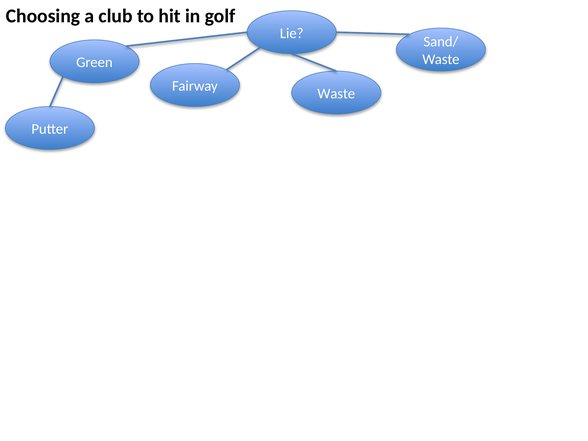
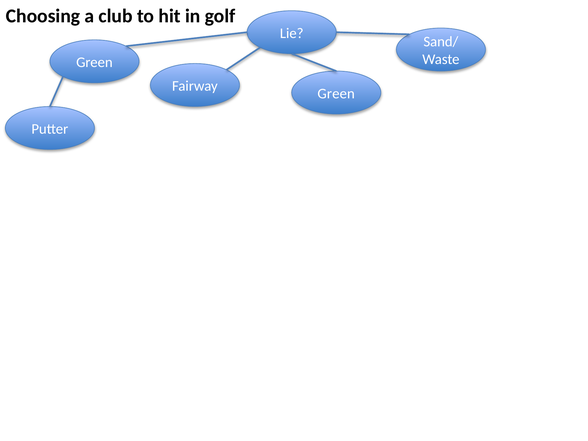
Waste: Waste -> Green (336, 94)
